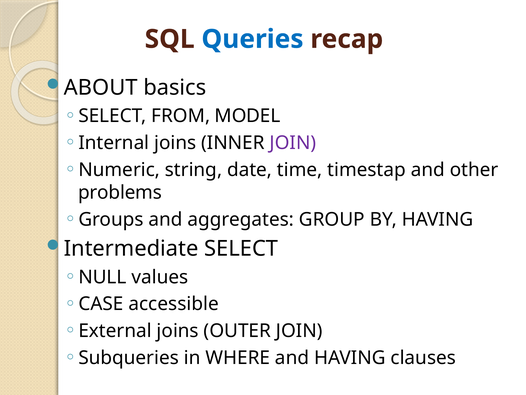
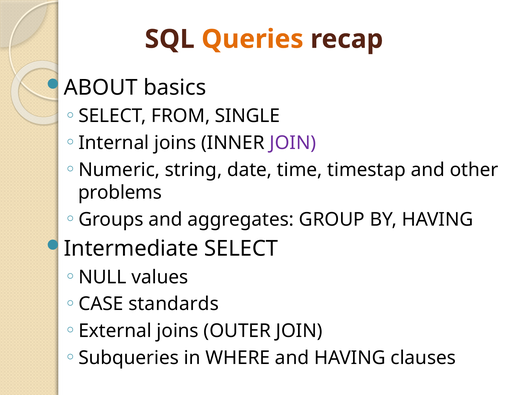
Queries colour: blue -> orange (252, 39)
MODEL: MODEL -> SINGLE (247, 116)
accessible: accessible -> standards (174, 304)
